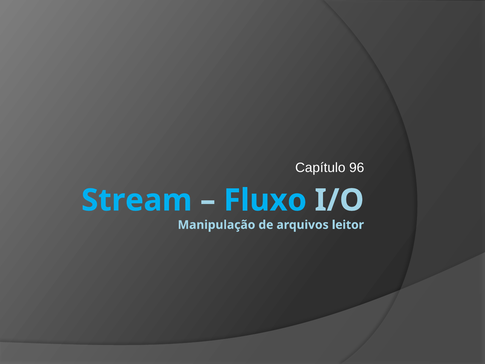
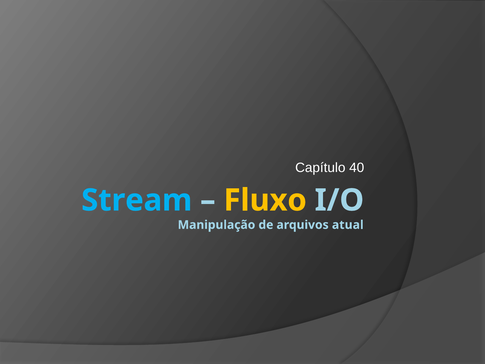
96: 96 -> 40 (357, 168)
Fluxo colour: light blue -> yellow (265, 200)
leitor: leitor -> atual (348, 225)
